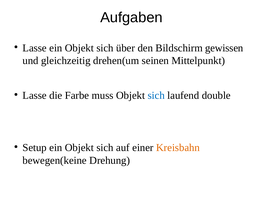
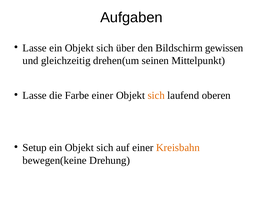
Farbe muss: muss -> einer (103, 96)
sich colour: blue -> orange (156, 96)
double: double -> oberen (216, 96)
